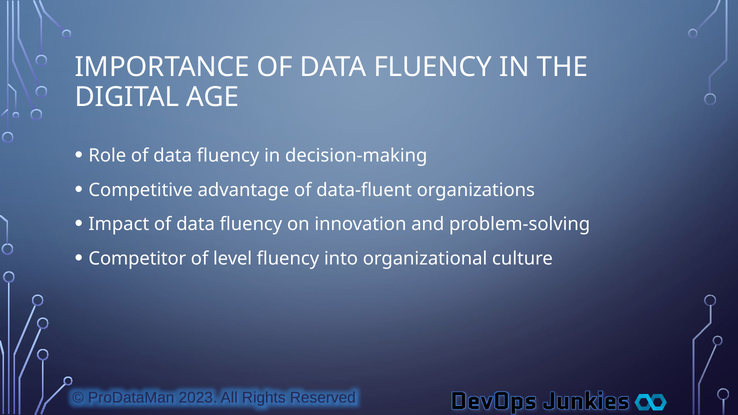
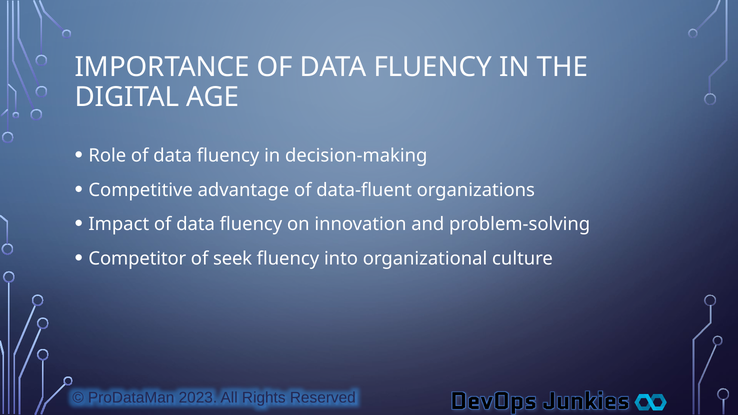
level: level -> seek (233, 258)
